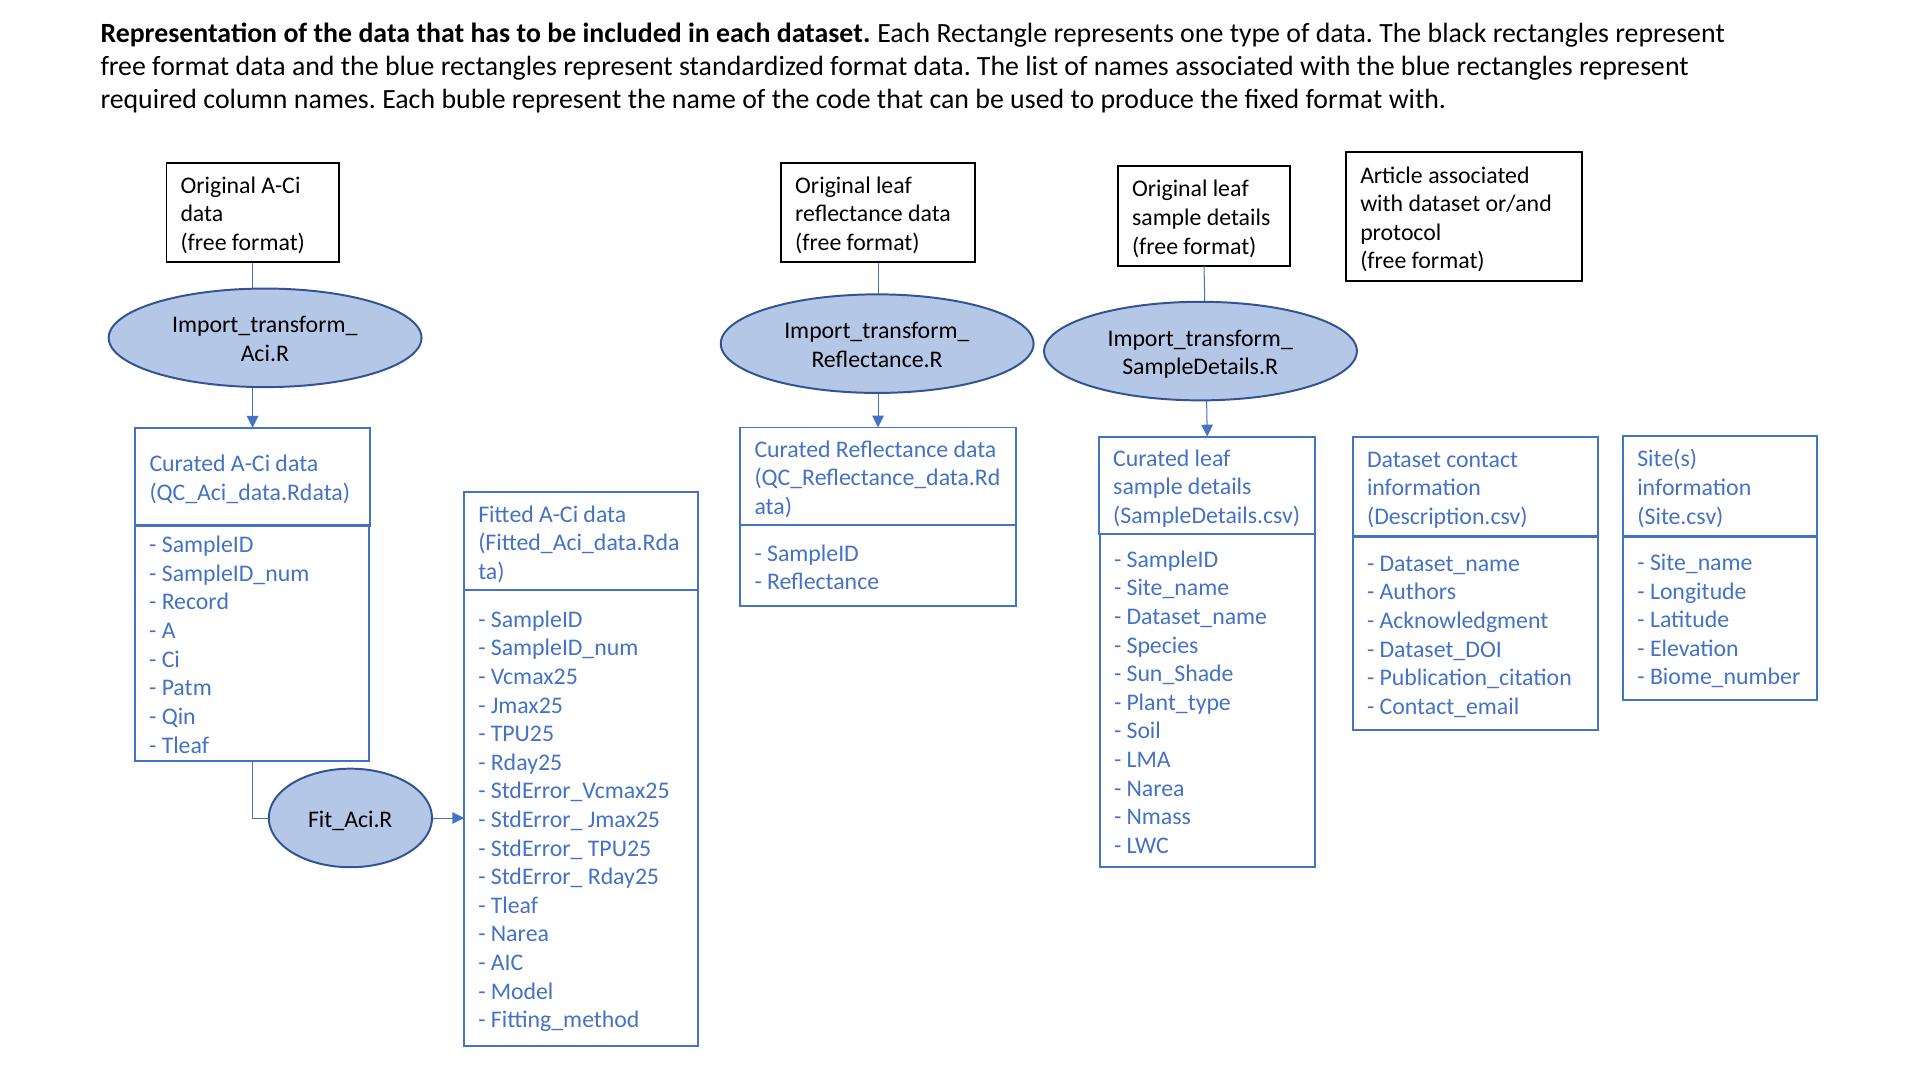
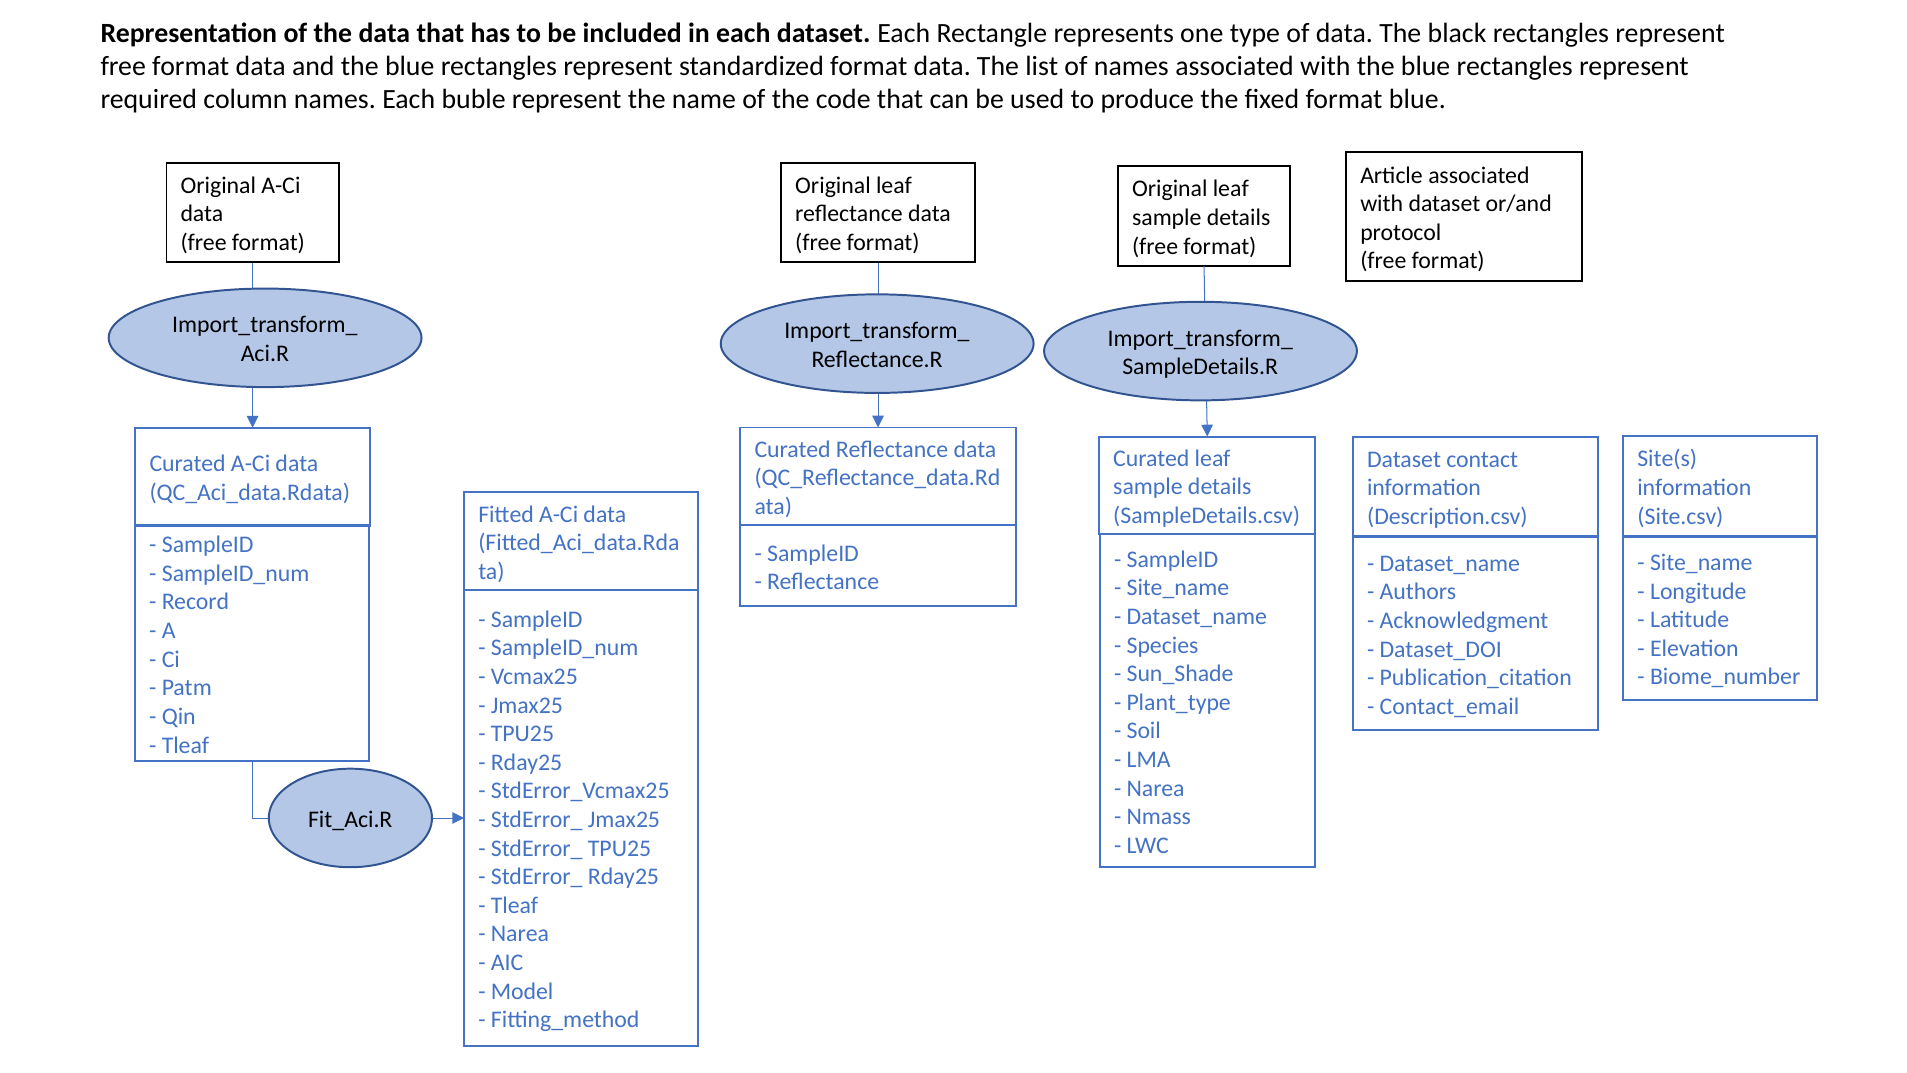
format with: with -> blue (1417, 100)
